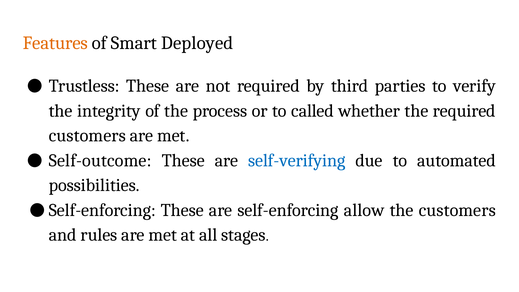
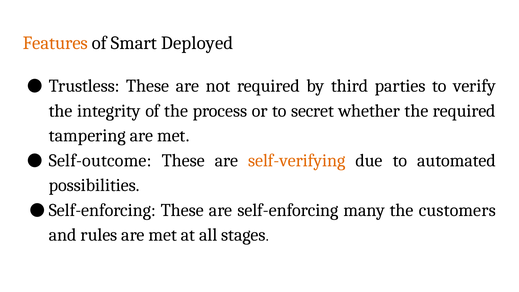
called: called -> secret (313, 111)
customers: customers -> tampering (87, 136)
self-verifying colour: blue -> orange (297, 160)
allow: allow -> many (364, 210)
